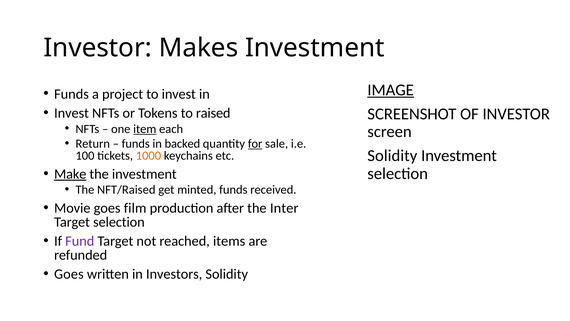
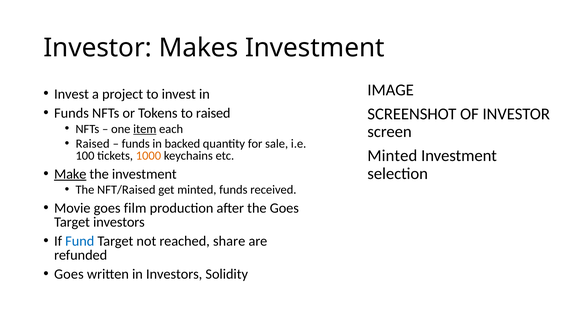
IMAGE underline: present -> none (391, 90)
Funds: Funds -> Invest (72, 94)
Invest: Invest -> Funds (71, 113)
Return: Return -> Raised (93, 144)
for underline: present -> none (255, 144)
Solidity: Solidity -> Minted (392, 156)
the Inter: Inter -> Goes (284, 208)
Target selection: selection -> investors (119, 222)
Fund colour: purple -> blue (80, 241)
items: items -> share (229, 241)
